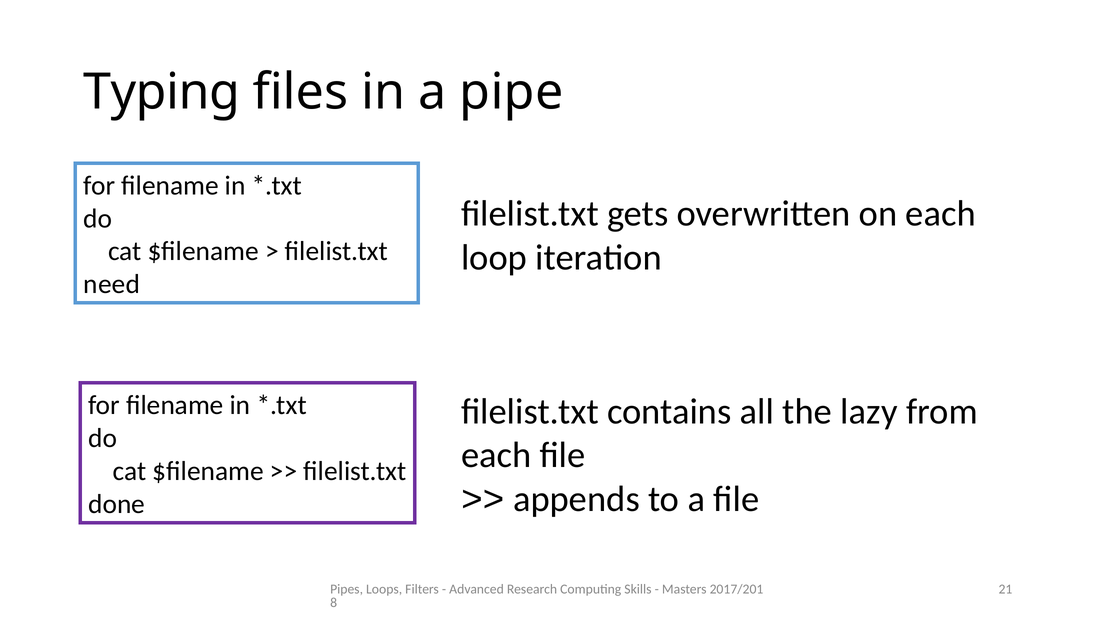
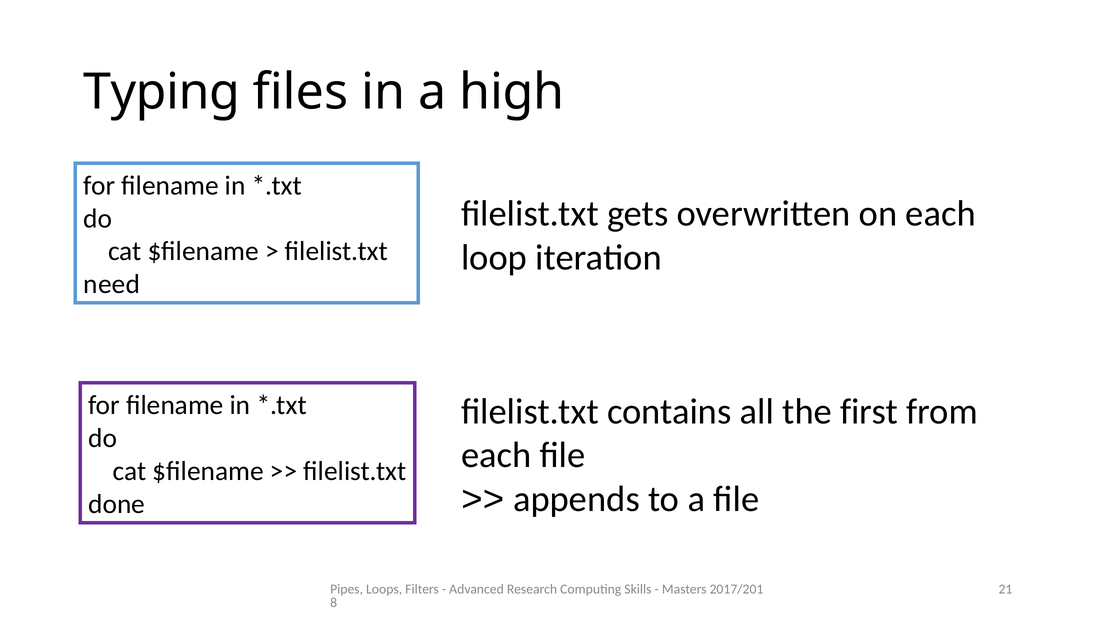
pipe: pipe -> high (512, 92)
lazy: lazy -> first (869, 411)
